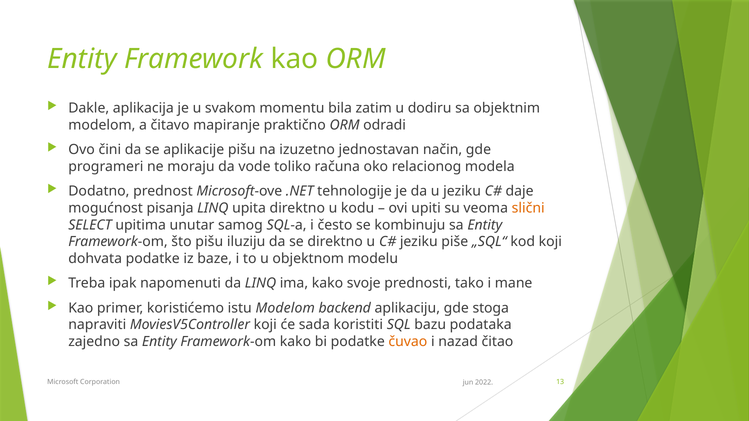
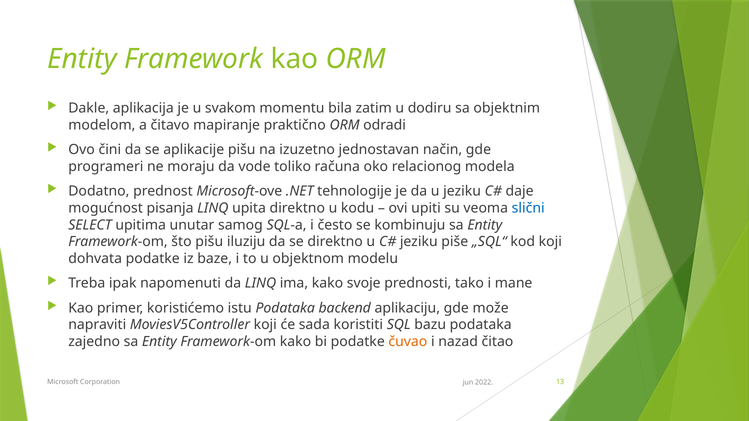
slični colour: orange -> blue (528, 208)
istu Modelom: Modelom -> Podataka (285, 308)
stoga: stoga -> može (491, 308)
